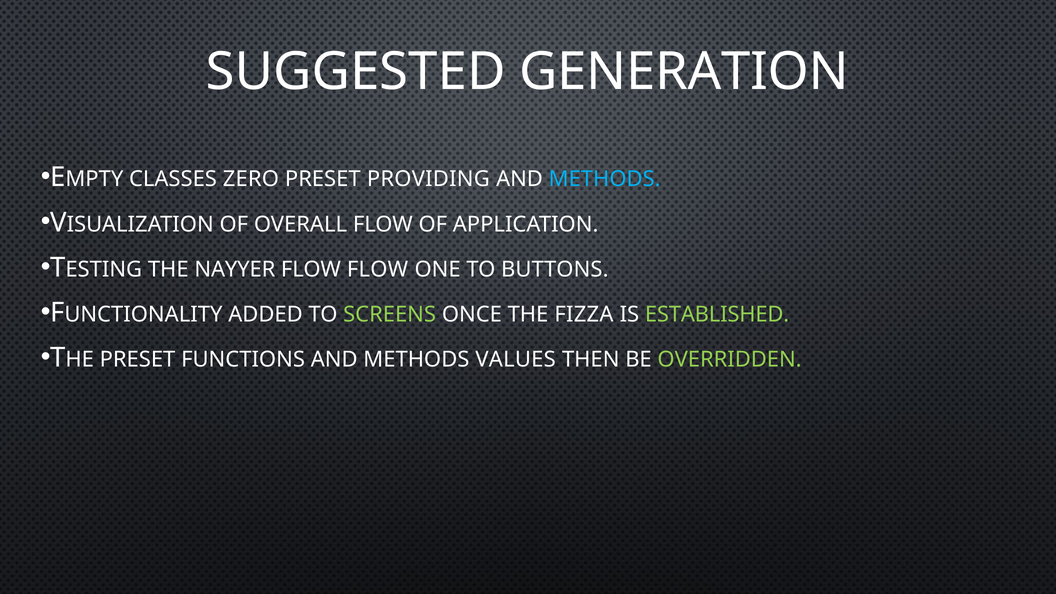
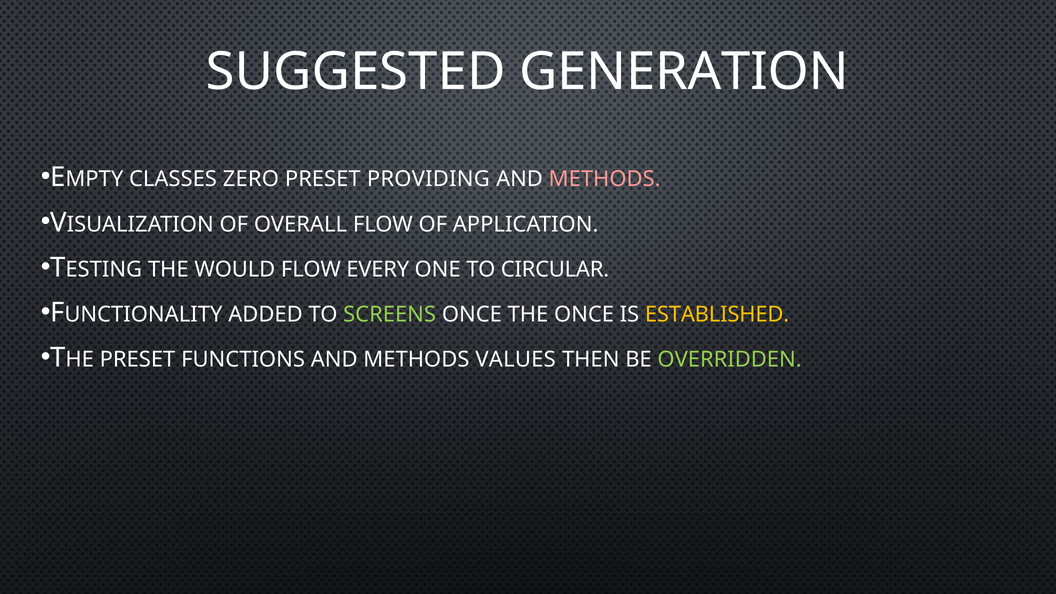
METHODS colour: light blue -> pink (605, 179)
NAYYER: NAYYER -> WOULD (235, 269)
FLOW FLOW: FLOW -> EVERY (378, 269)
BUTTONS: BUTTONS -> CIRCULAR (555, 269)
THE FIZZA: FIZZA -> ONCE (584, 314)
ESTABLISHED colour: light green -> yellow (717, 314)
